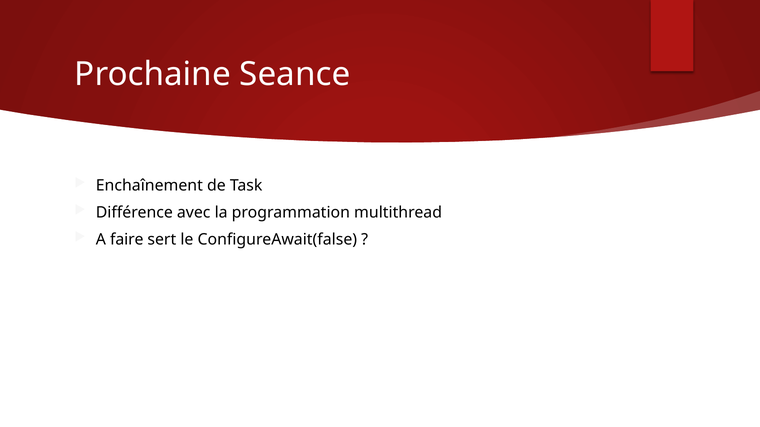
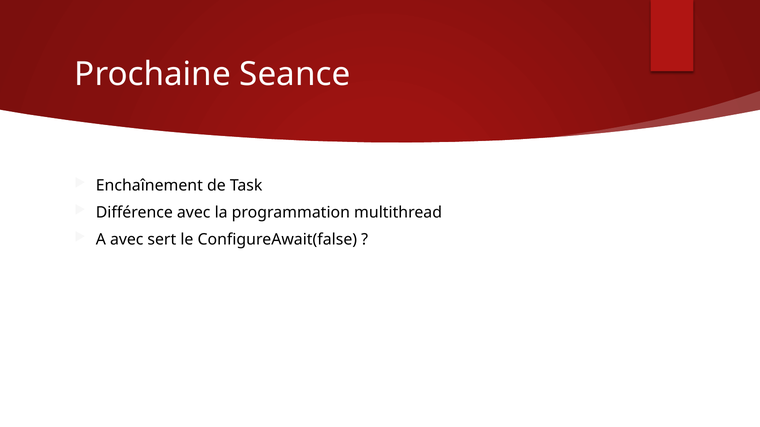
A faire: faire -> avec (127, 240)
